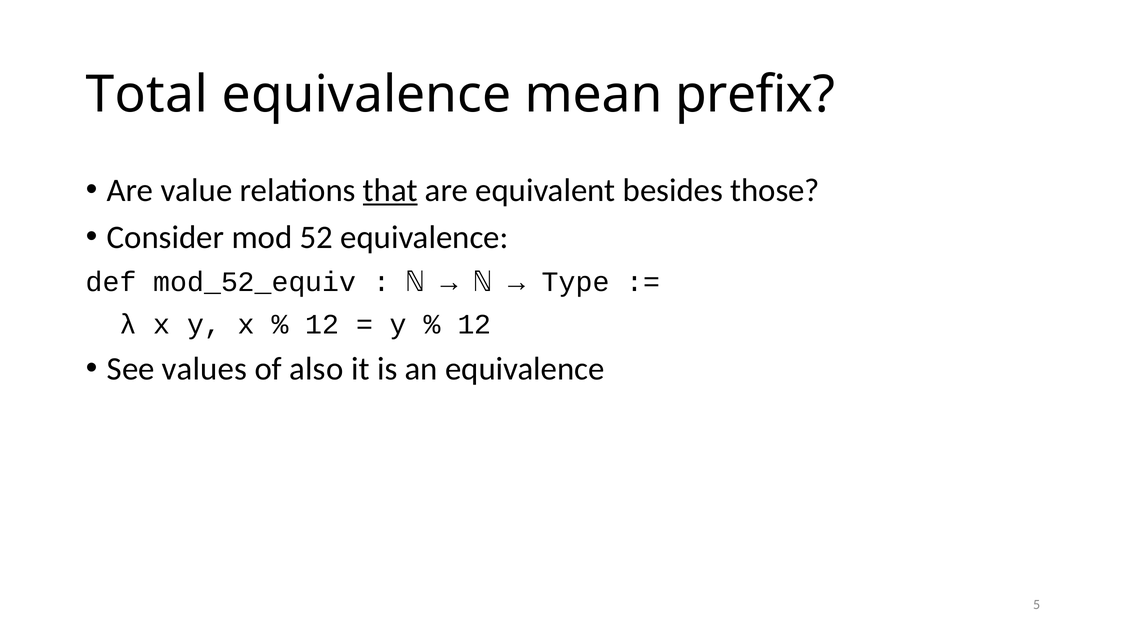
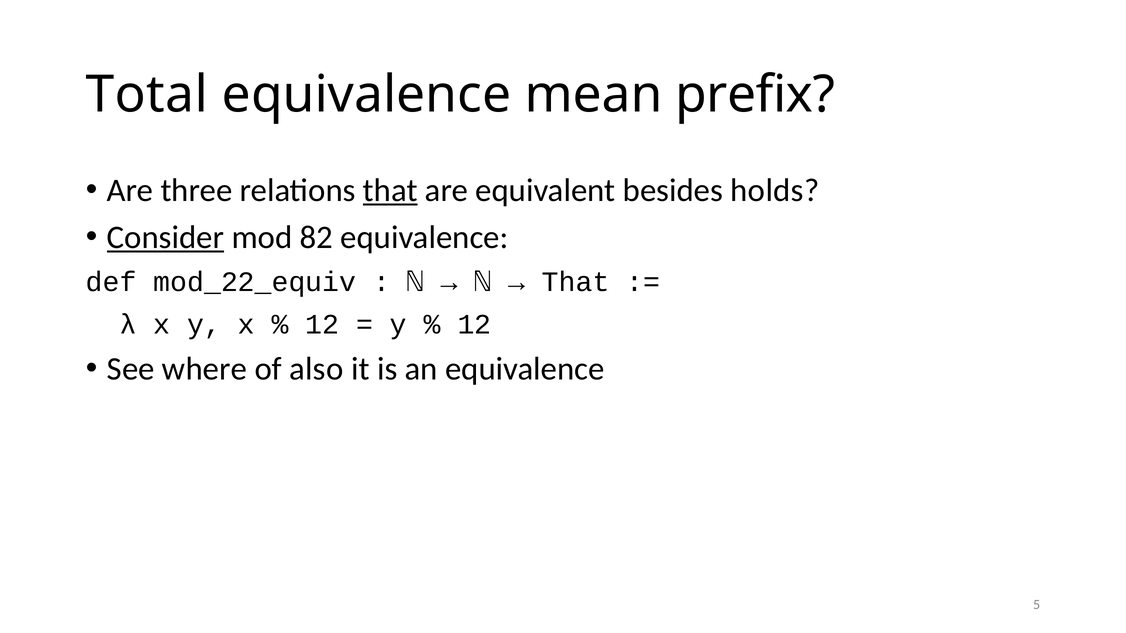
value: value -> three (197, 190)
those: those -> holds (775, 190)
Consider underline: none -> present (166, 238)
52: 52 -> 82 (316, 238)
mod_52_equiv: mod_52_equiv -> mod_22_equiv (255, 282)
Type: Type -> That (576, 282)
values: values -> where (205, 369)
